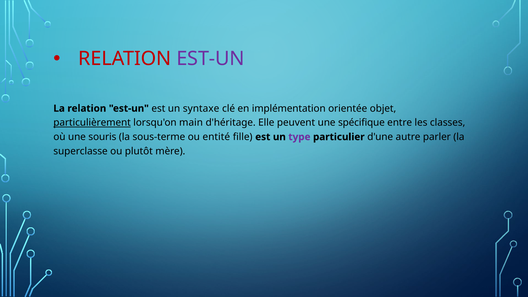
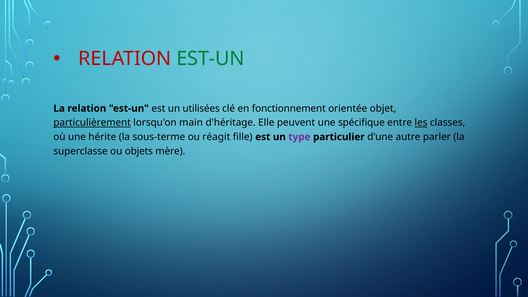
EST-UN colour: purple -> green (210, 59)
syntaxe: syntaxe -> utilisées (201, 108)
implémentation: implémentation -> fonctionnement (289, 108)
les underline: none -> present (421, 123)
souris: souris -> hérite (102, 137)
entité: entité -> réagit (216, 137)
plutôt: plutôt -> objets (139, 151)
